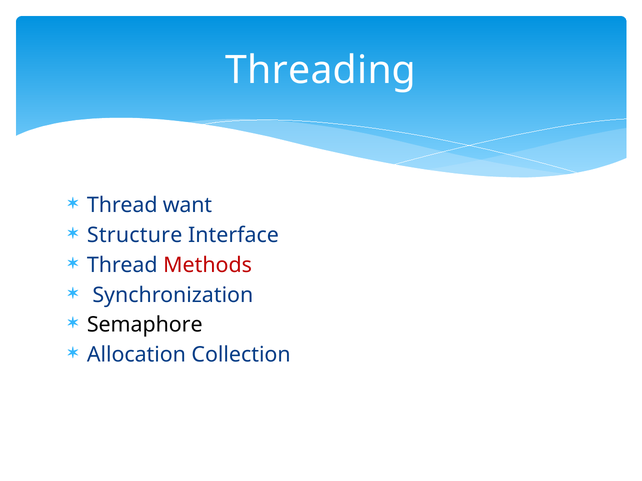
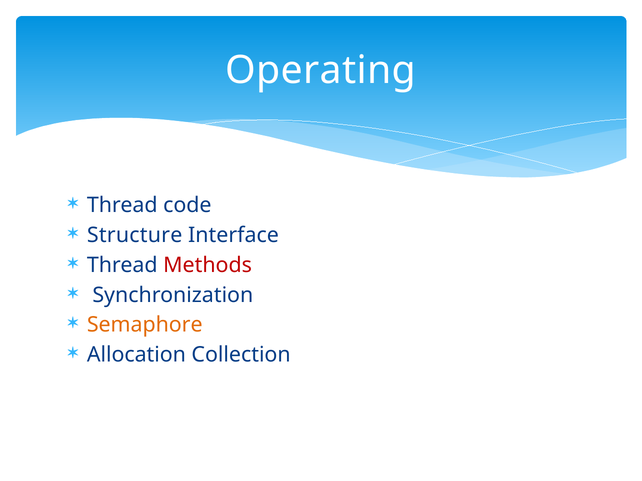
Threading: Threading -> Operating (321, 70)
want: want -> code (187, 205)
Semaphore colour: black -> orange (145, 325)
